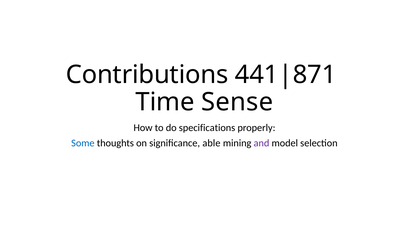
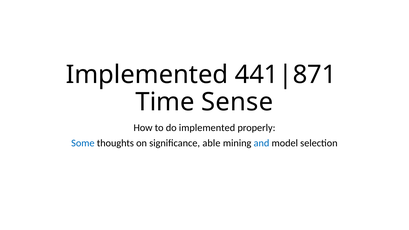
Contributions: Contributions -> Implemented (147, 75)
do specifications: specifications -> implemented (207, 128)
and colour: purple -> blue (261, 143)
